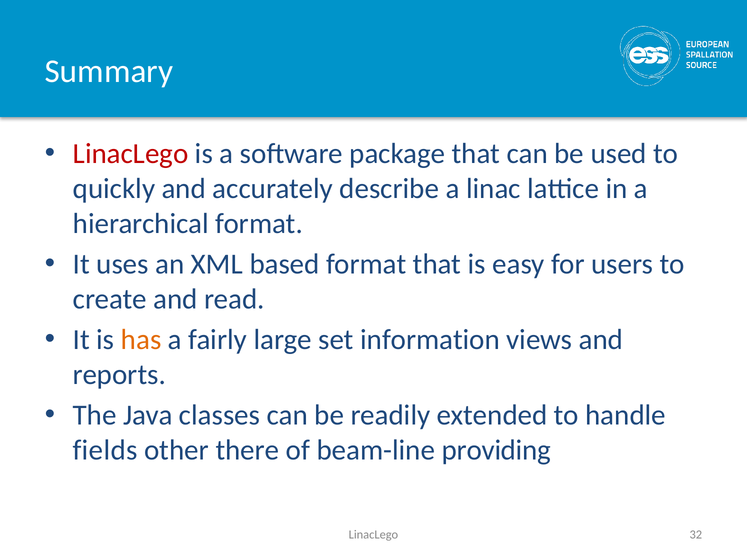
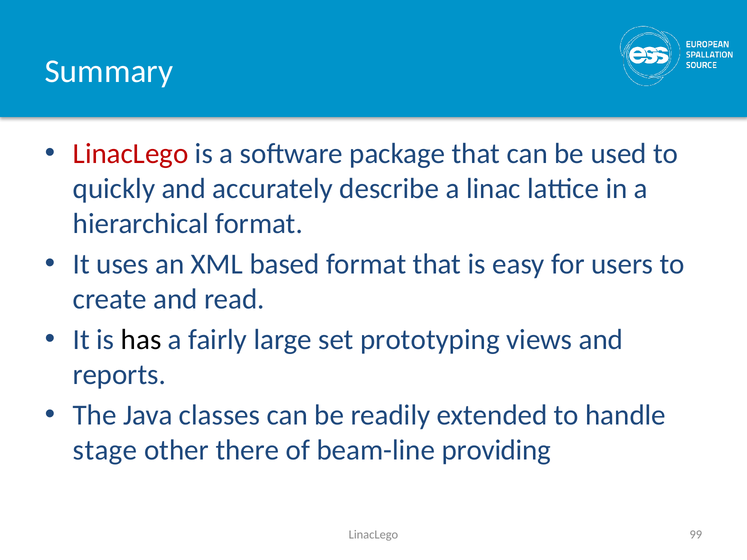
has colour: orange -> black (141, 340)
information: information -> prototyping (430, 340)
fields: fields -> stage (105, 450)
32: 32 -> 99 (696, 535)
